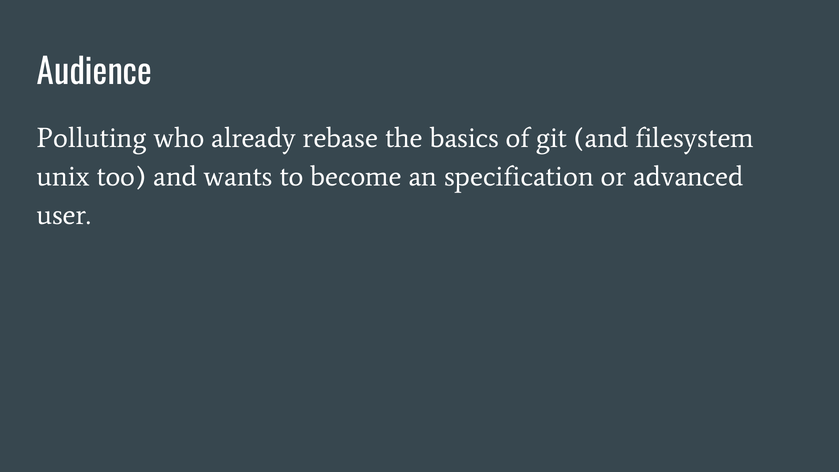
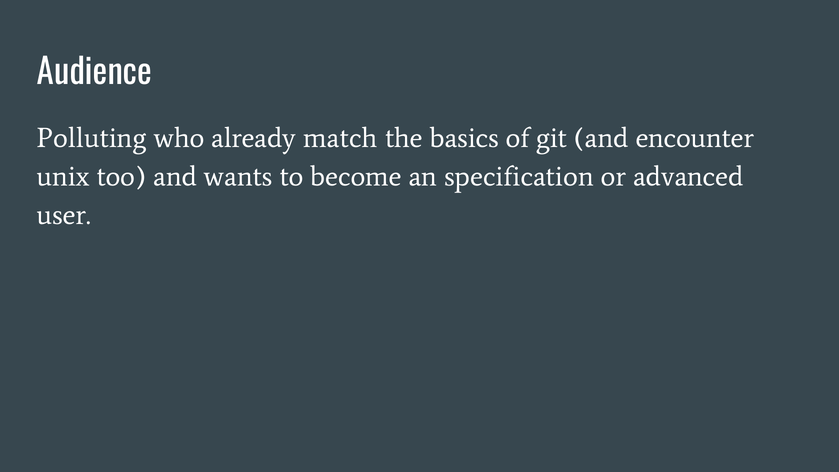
rebase: rebase -> match (340, 138)
filesystem: filesystem -> encounter (695, 138)
